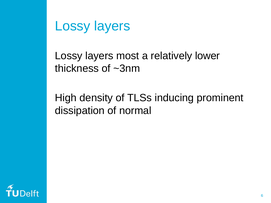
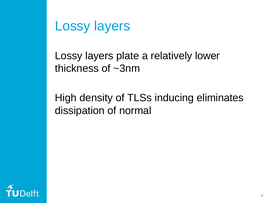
most: most -> plate (128, 56)
prominent: prominent -> eliminates (220, 98)
